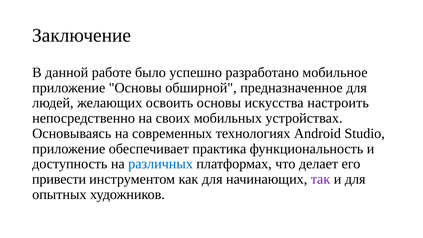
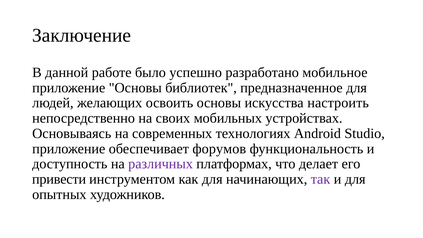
обширной: обширной -> библиотек (201, 88)
практика: практика -> форумов (219, 149)
различных colour: blue -> purple (161, 164)
